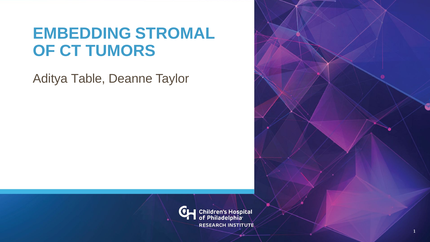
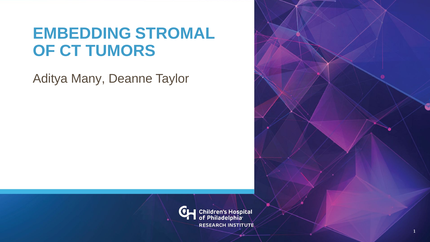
Table: Table -> Many (88, 79)
